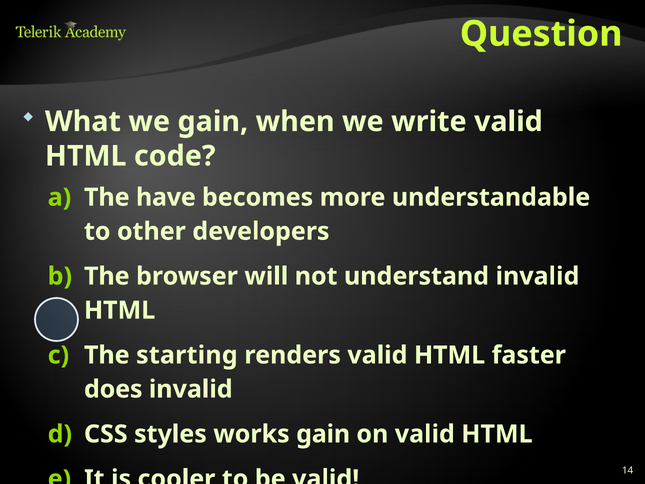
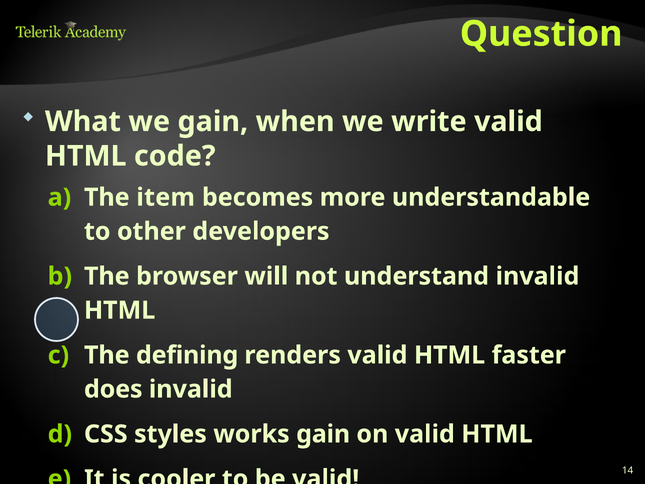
have: have -> item (166, 197)
starting: starting -> defining (187, 355)
